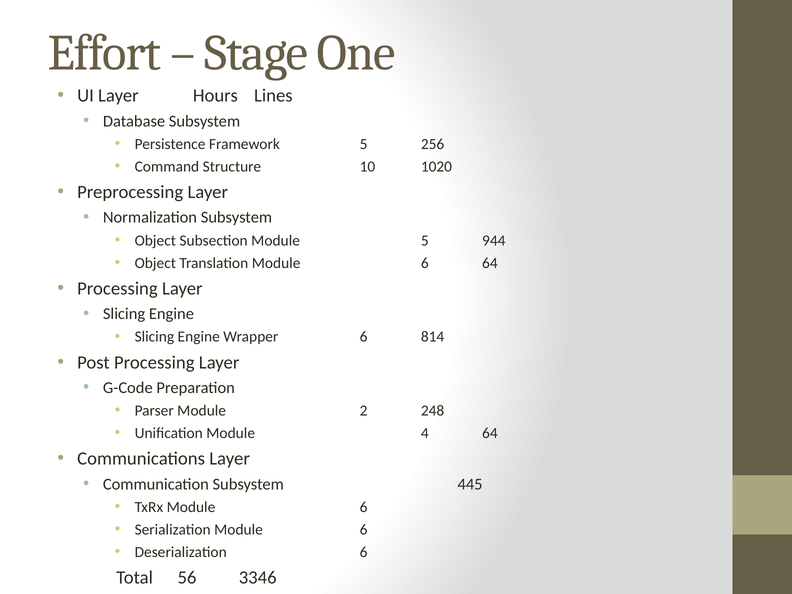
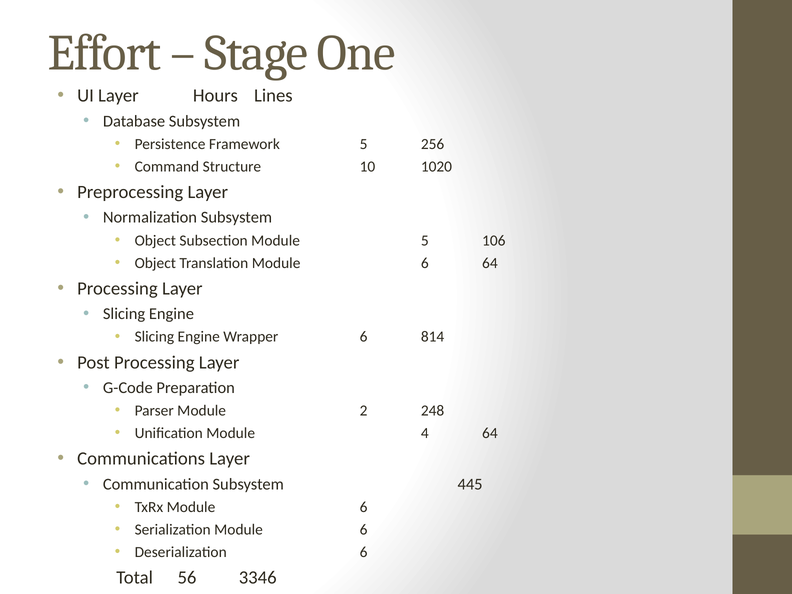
944: 944 -> 106 (494, 240)
